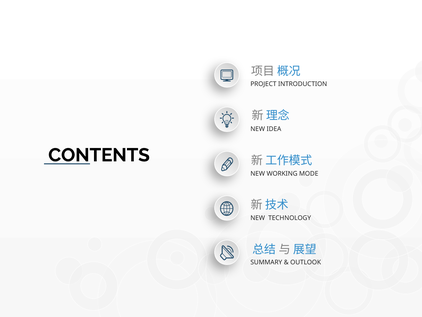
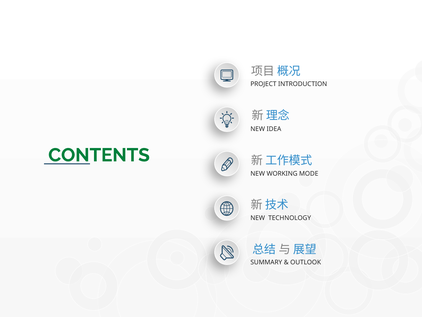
CONTENTS colour: black -> green (99, 155)
